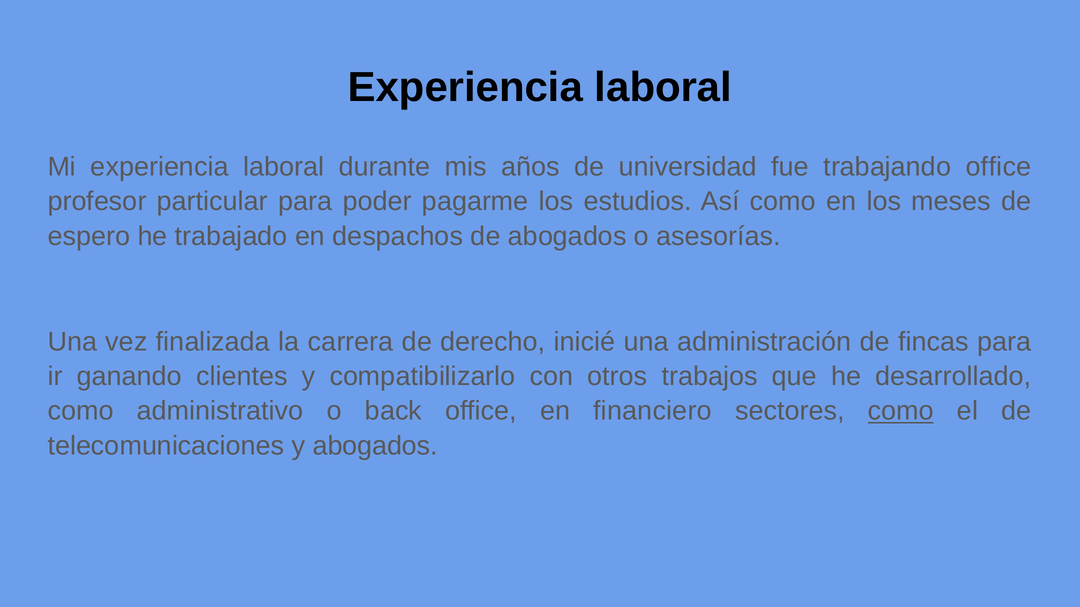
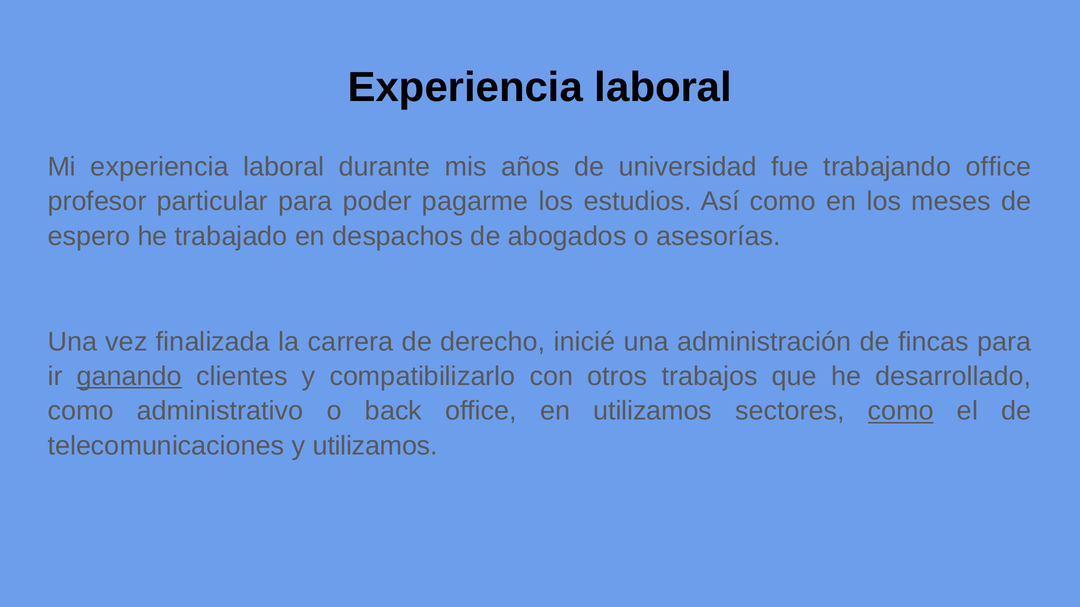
ganando underline: none -> present (129, 377)
en financiero: financiero -> utilizamos (653, 411)
y abogados: abogados -> utilizamos (375, 446)
